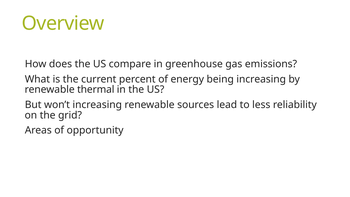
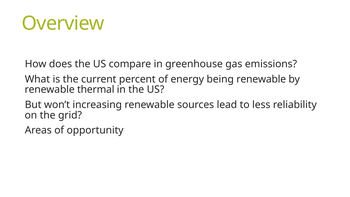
being increasing: increasing -> renewable (261, 79)
